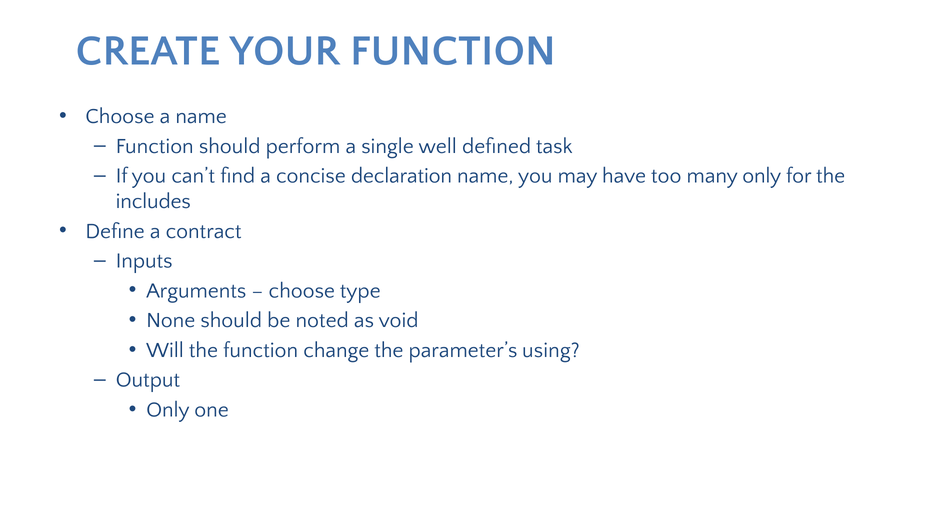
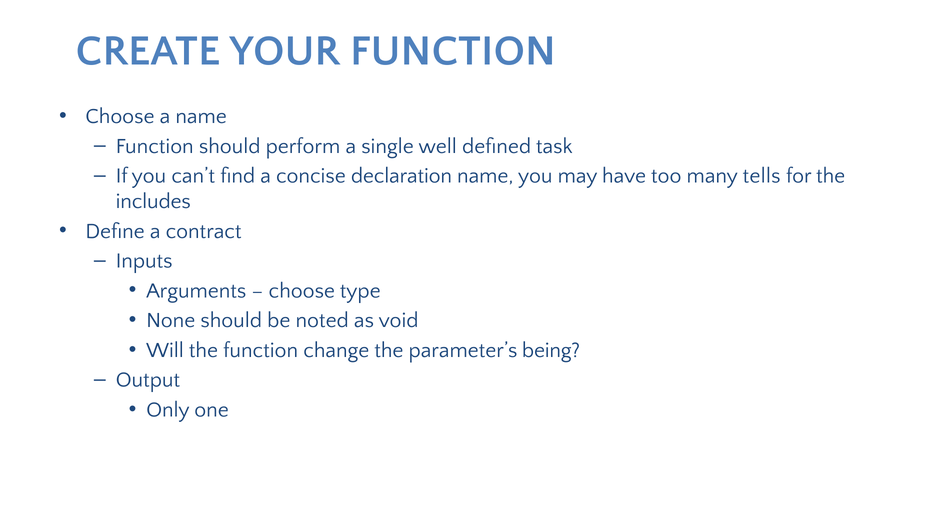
many only: only -> tells (762, 176)
using: using -> being (551, 350)
